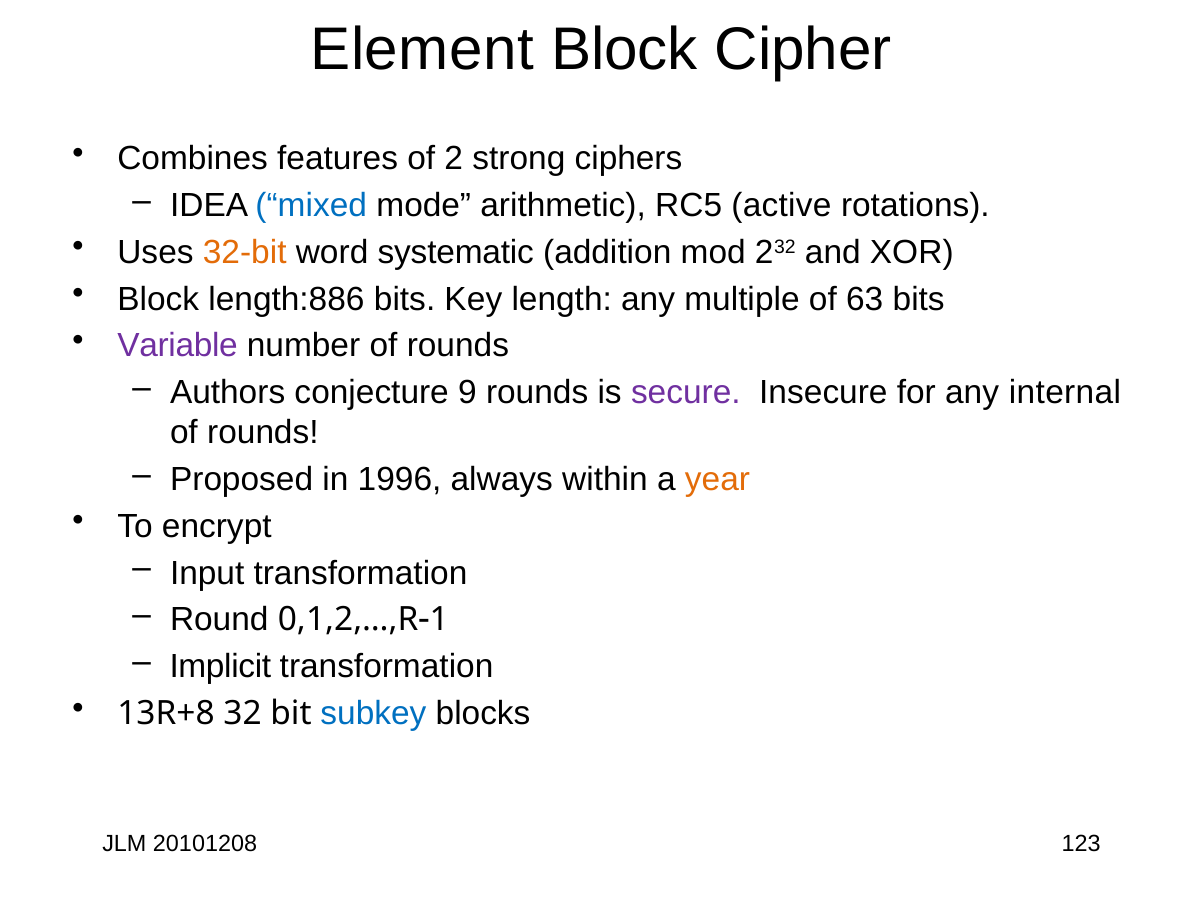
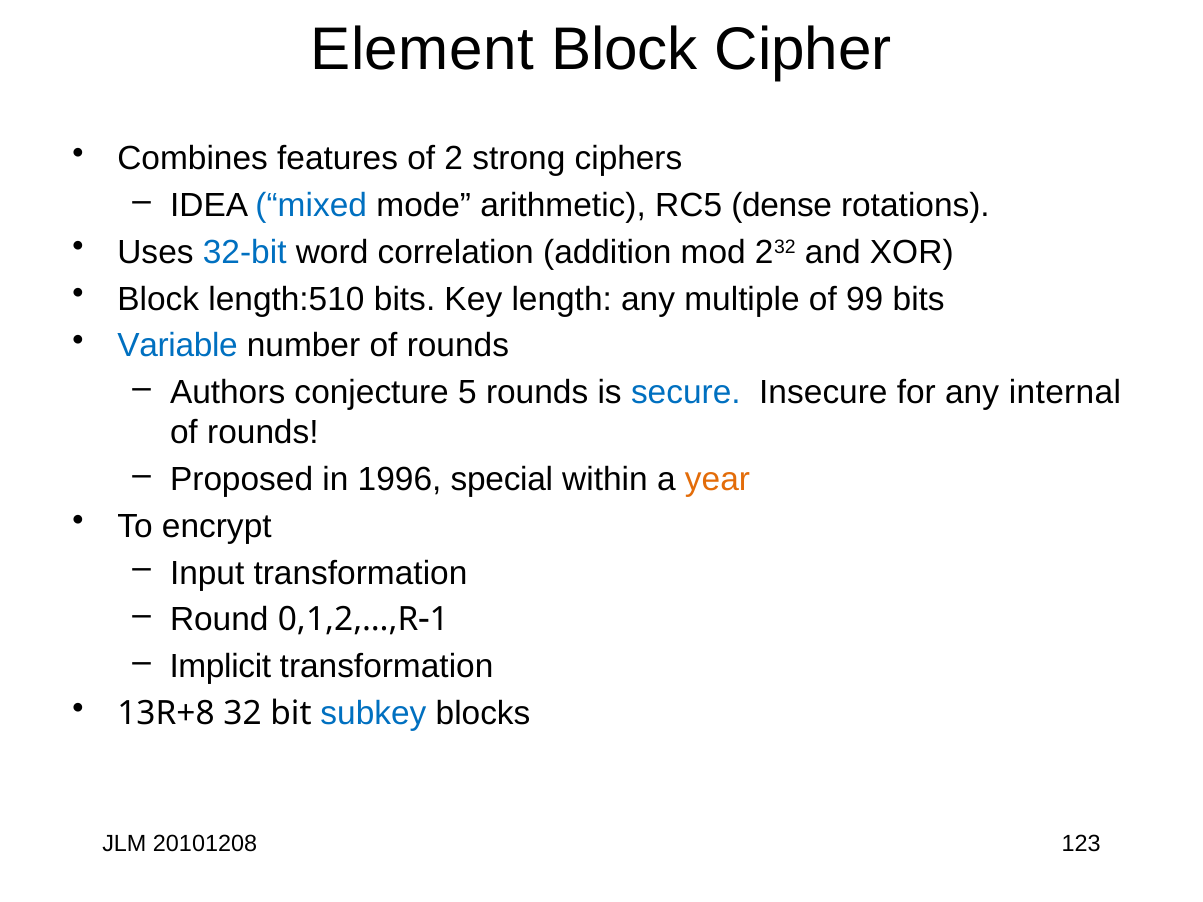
active: active -> dense (782, 206)
32-bit colour: orange -> blue (245, 252)
systematic: systematic -> correlation (456, 252)
length:886: length:886 -> length:510 (286, 299)
63: 63 -> 99 (865, 299)
Variable colour: purple -> blue (178, 346)
9: 9 -> 5 (467, 393)
secure colour: purple -> blue (686, 393)
always: always -> special (502, 480)
